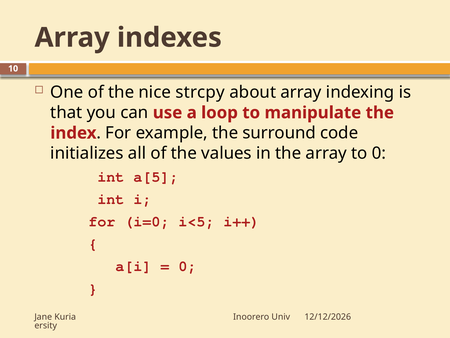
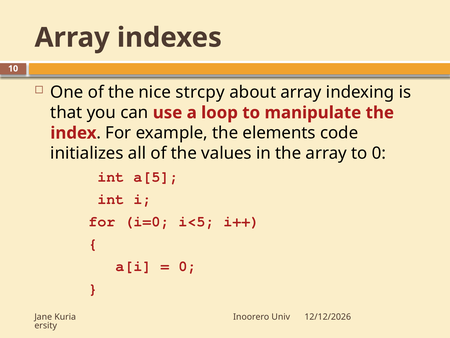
surround: surround -> elements (279, 133)
